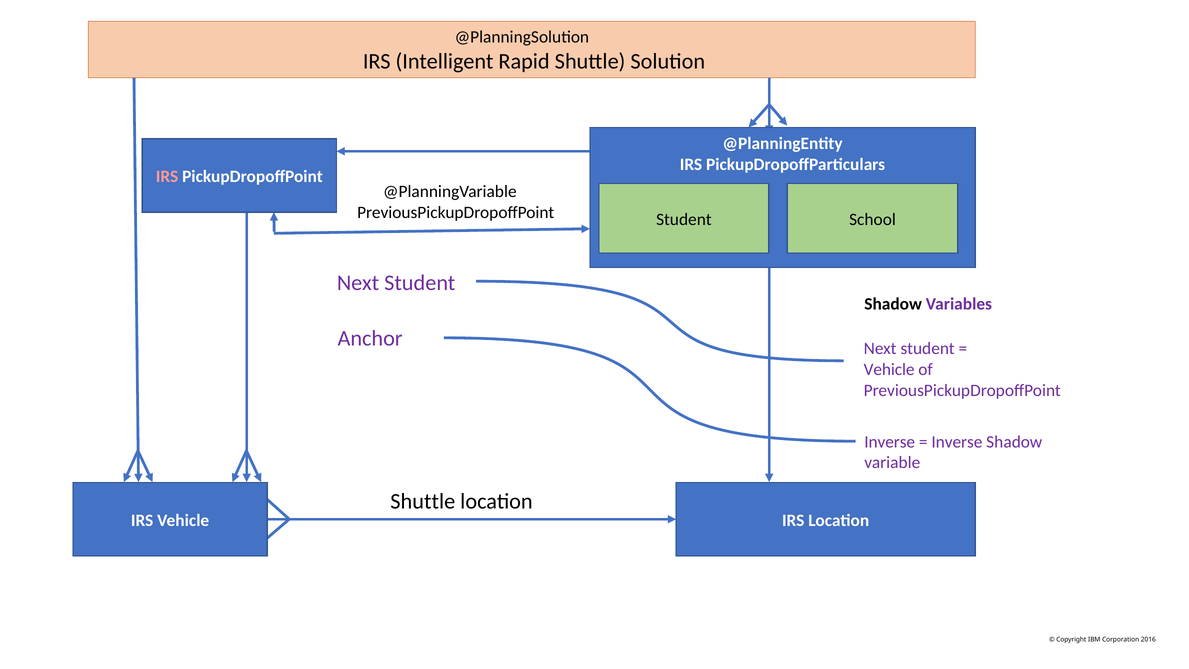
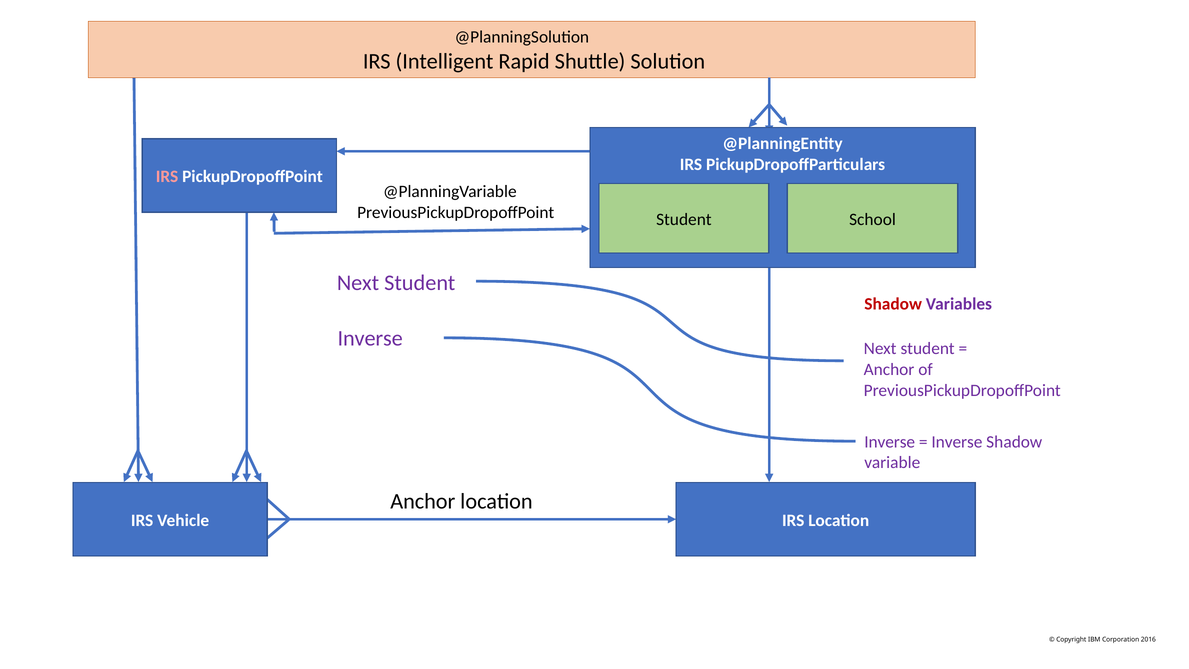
Shadow colour: black -> red (893, 304)
Anchor: Anchor -> Inverse (370, 338)
Vehicle: Vehicle -> Anchor (889, 369)
Shuttle: Shuttle -> Anchor (423, 501)
